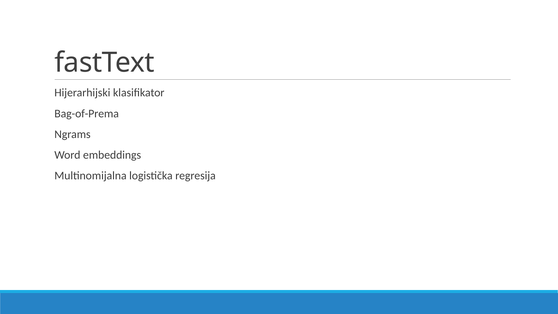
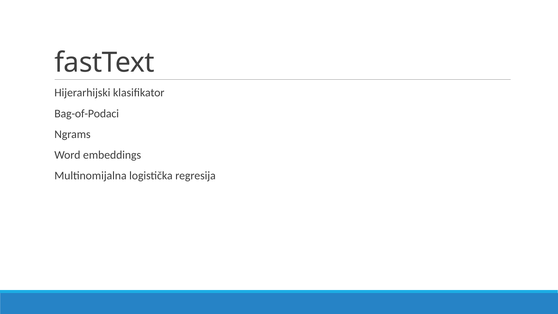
Bag-of-Prema: Bag-of-Prema -> Bag-of-Podaci (87, 113)
